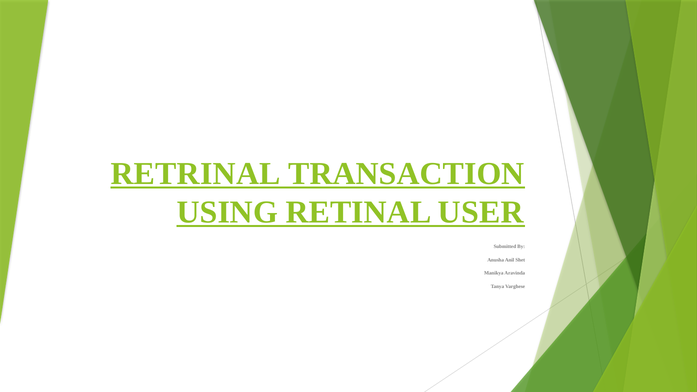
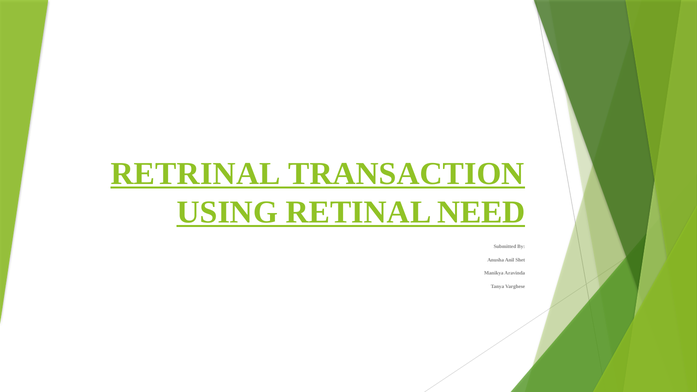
USER: USER -> NEED (481, 212)
